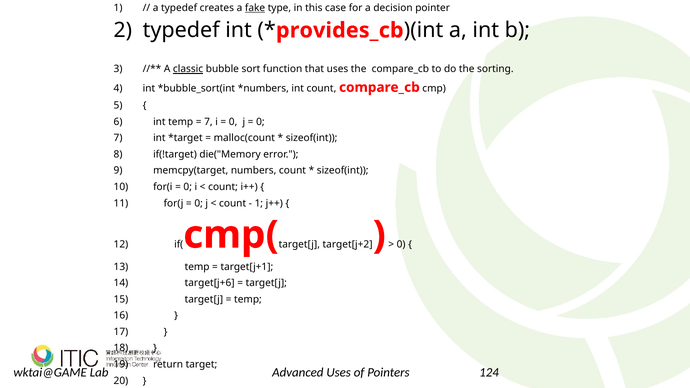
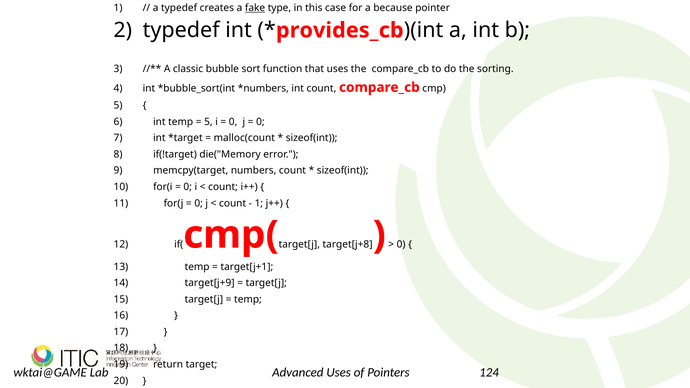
decision: decision -> because (393, 8)
classic underline: present -> none (188, 69)
7: 7 -> 5 (208, 122)
target[j+2: target[j+2 -> target[j+8 (348, 244)
target[j+6: target[j+6 -> target[j+9 (210, 283)
